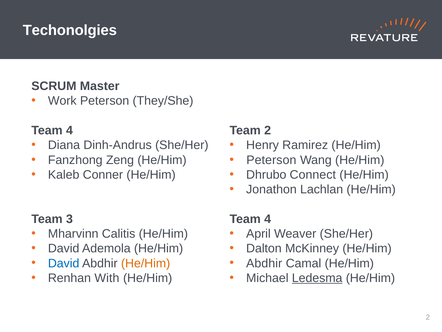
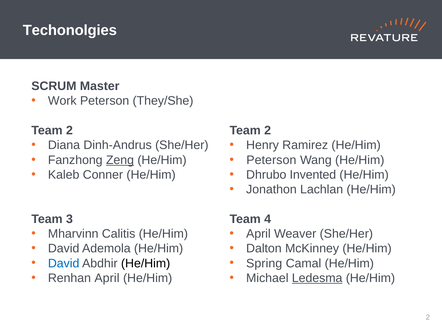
4: 4 -> 2 (69, 130)
Zeng underline: none -> present (120, 160)
Connect: Connect -> Invented (313, 174)
He/Him colour: orange -> black (146, 263)
Abdhir: Abdhir -> Spring (264, 263)
Renhan With: With -> April (107, 278)
